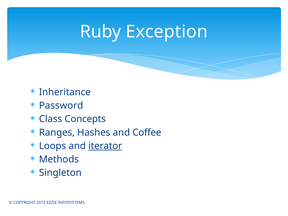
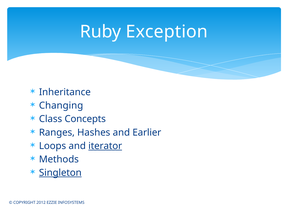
Password: Password -> Changing (61, 106)
Coffee: Coffee -> Earlier (147, 132)
Singleton underline: none -> present (60, 173)
